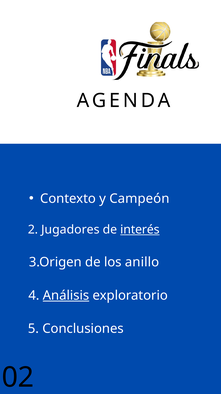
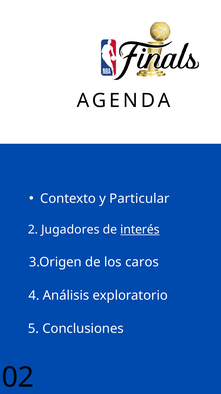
Campeón: Campeón -> Particular (139, 198)
anillo: anillo -> caros (142, 261)
Análisis underline: present -> none (66, 295)
